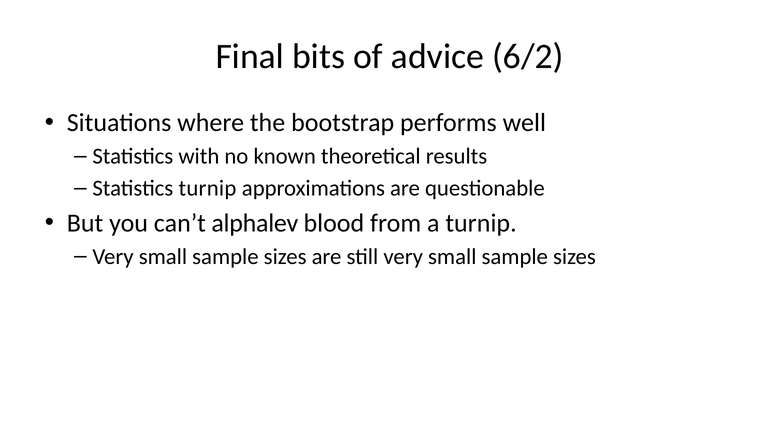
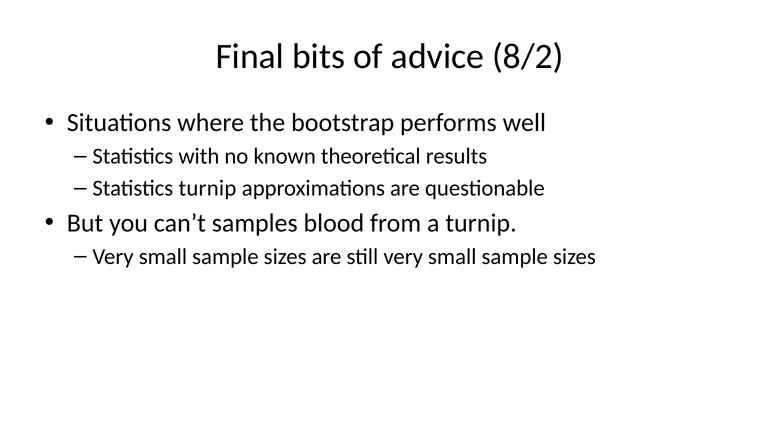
6/2: 6/2 -> 8/2 (528, 57)
alphalev: alphalev -> samples (255, 223)
